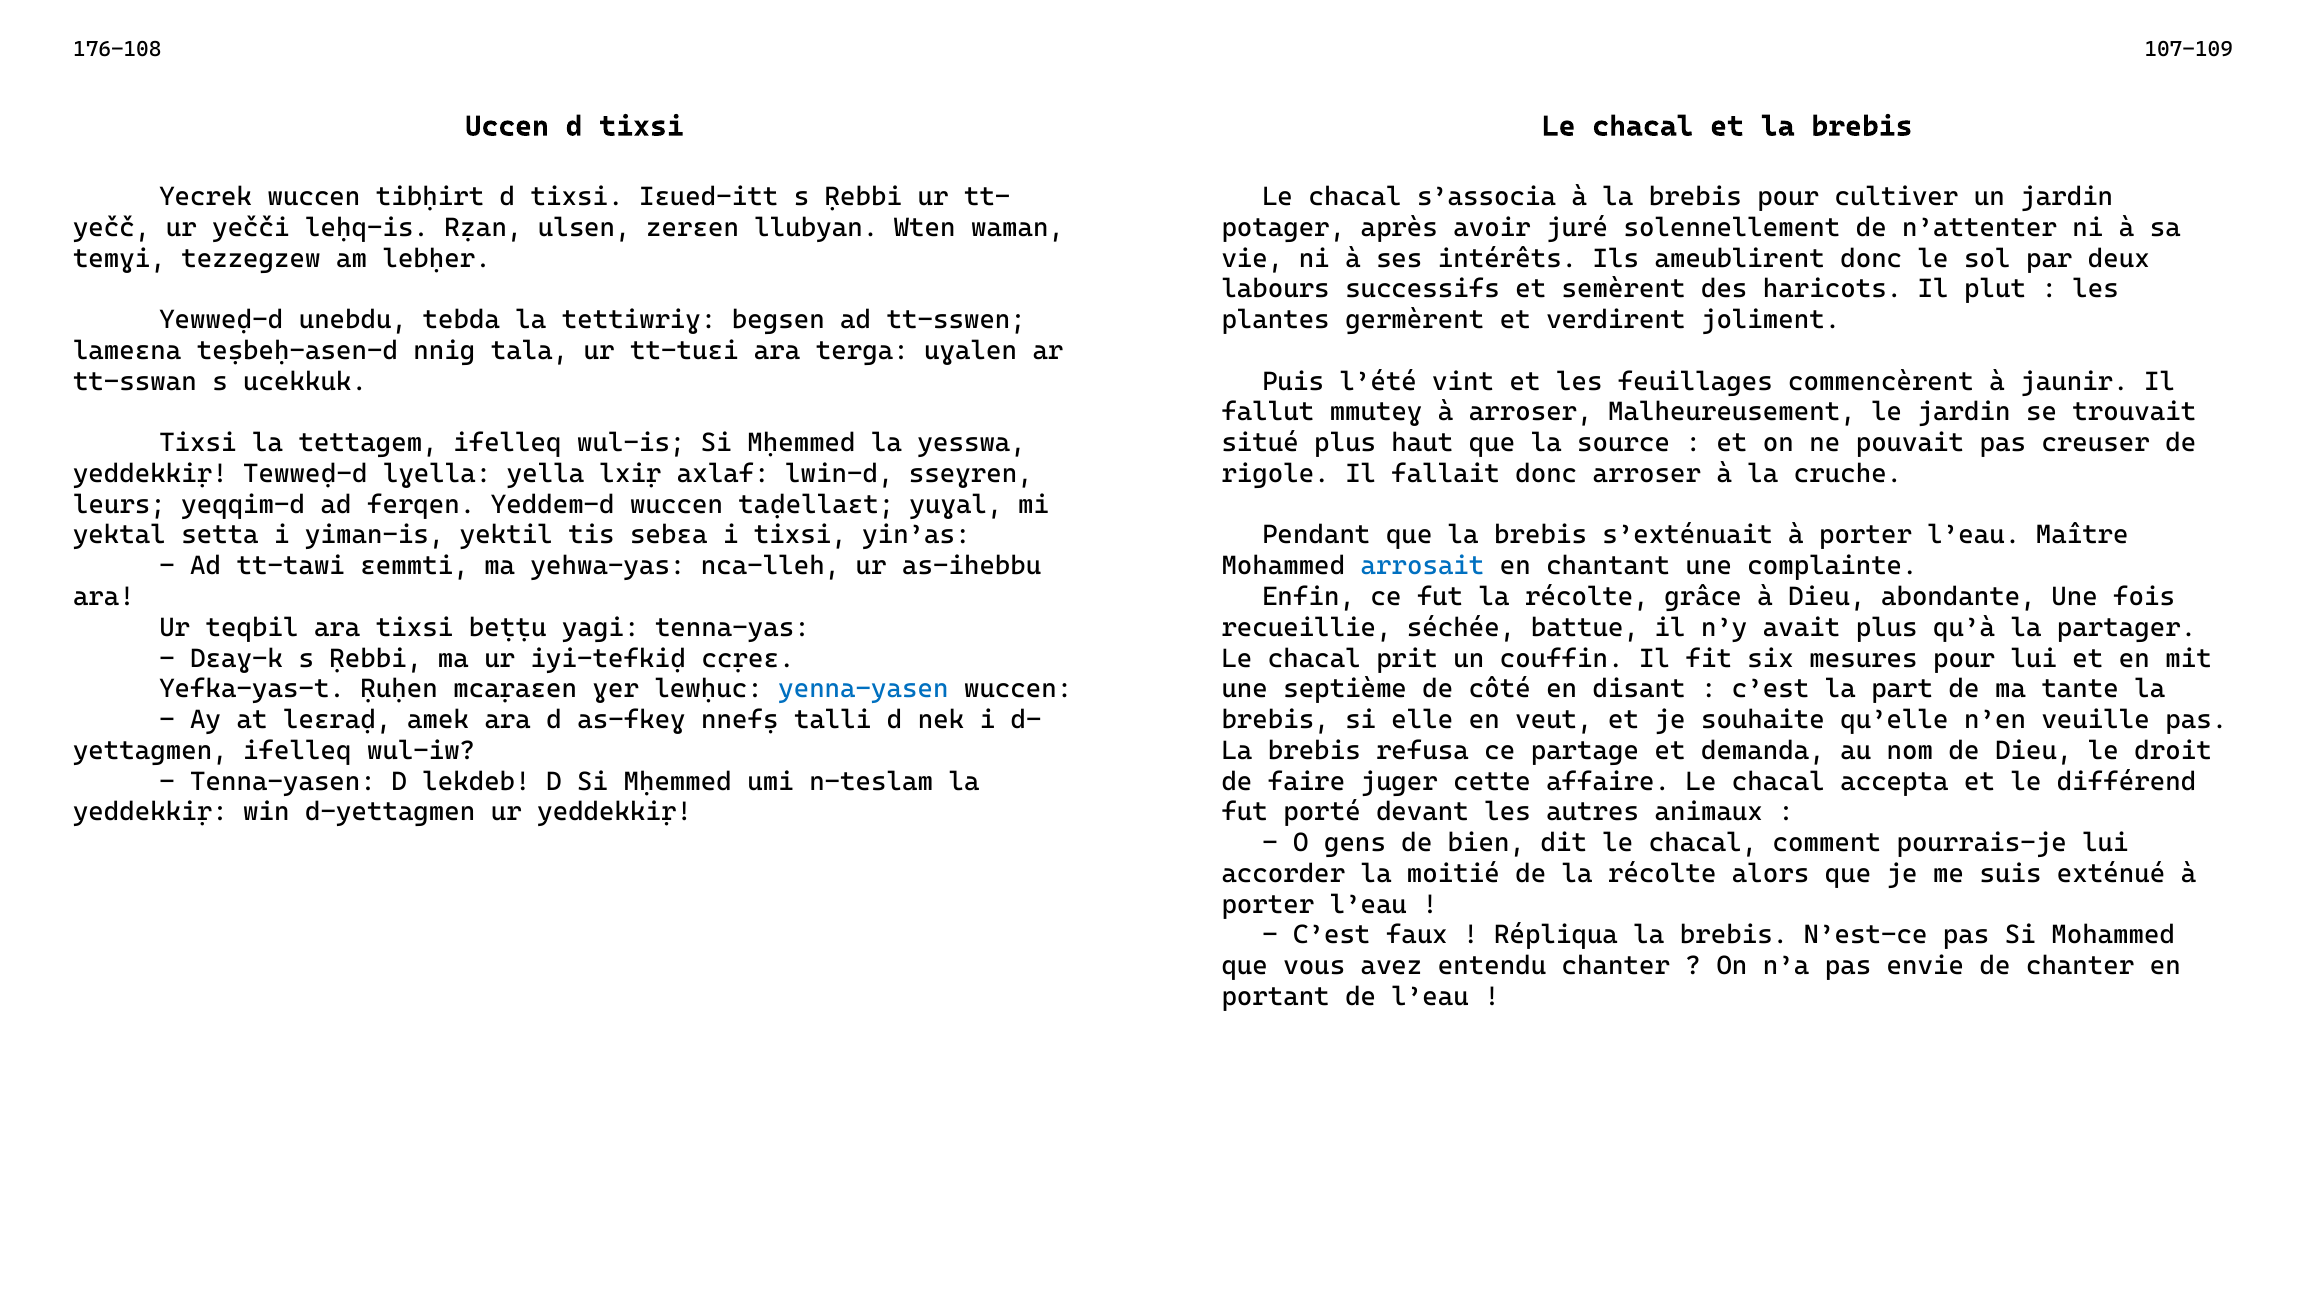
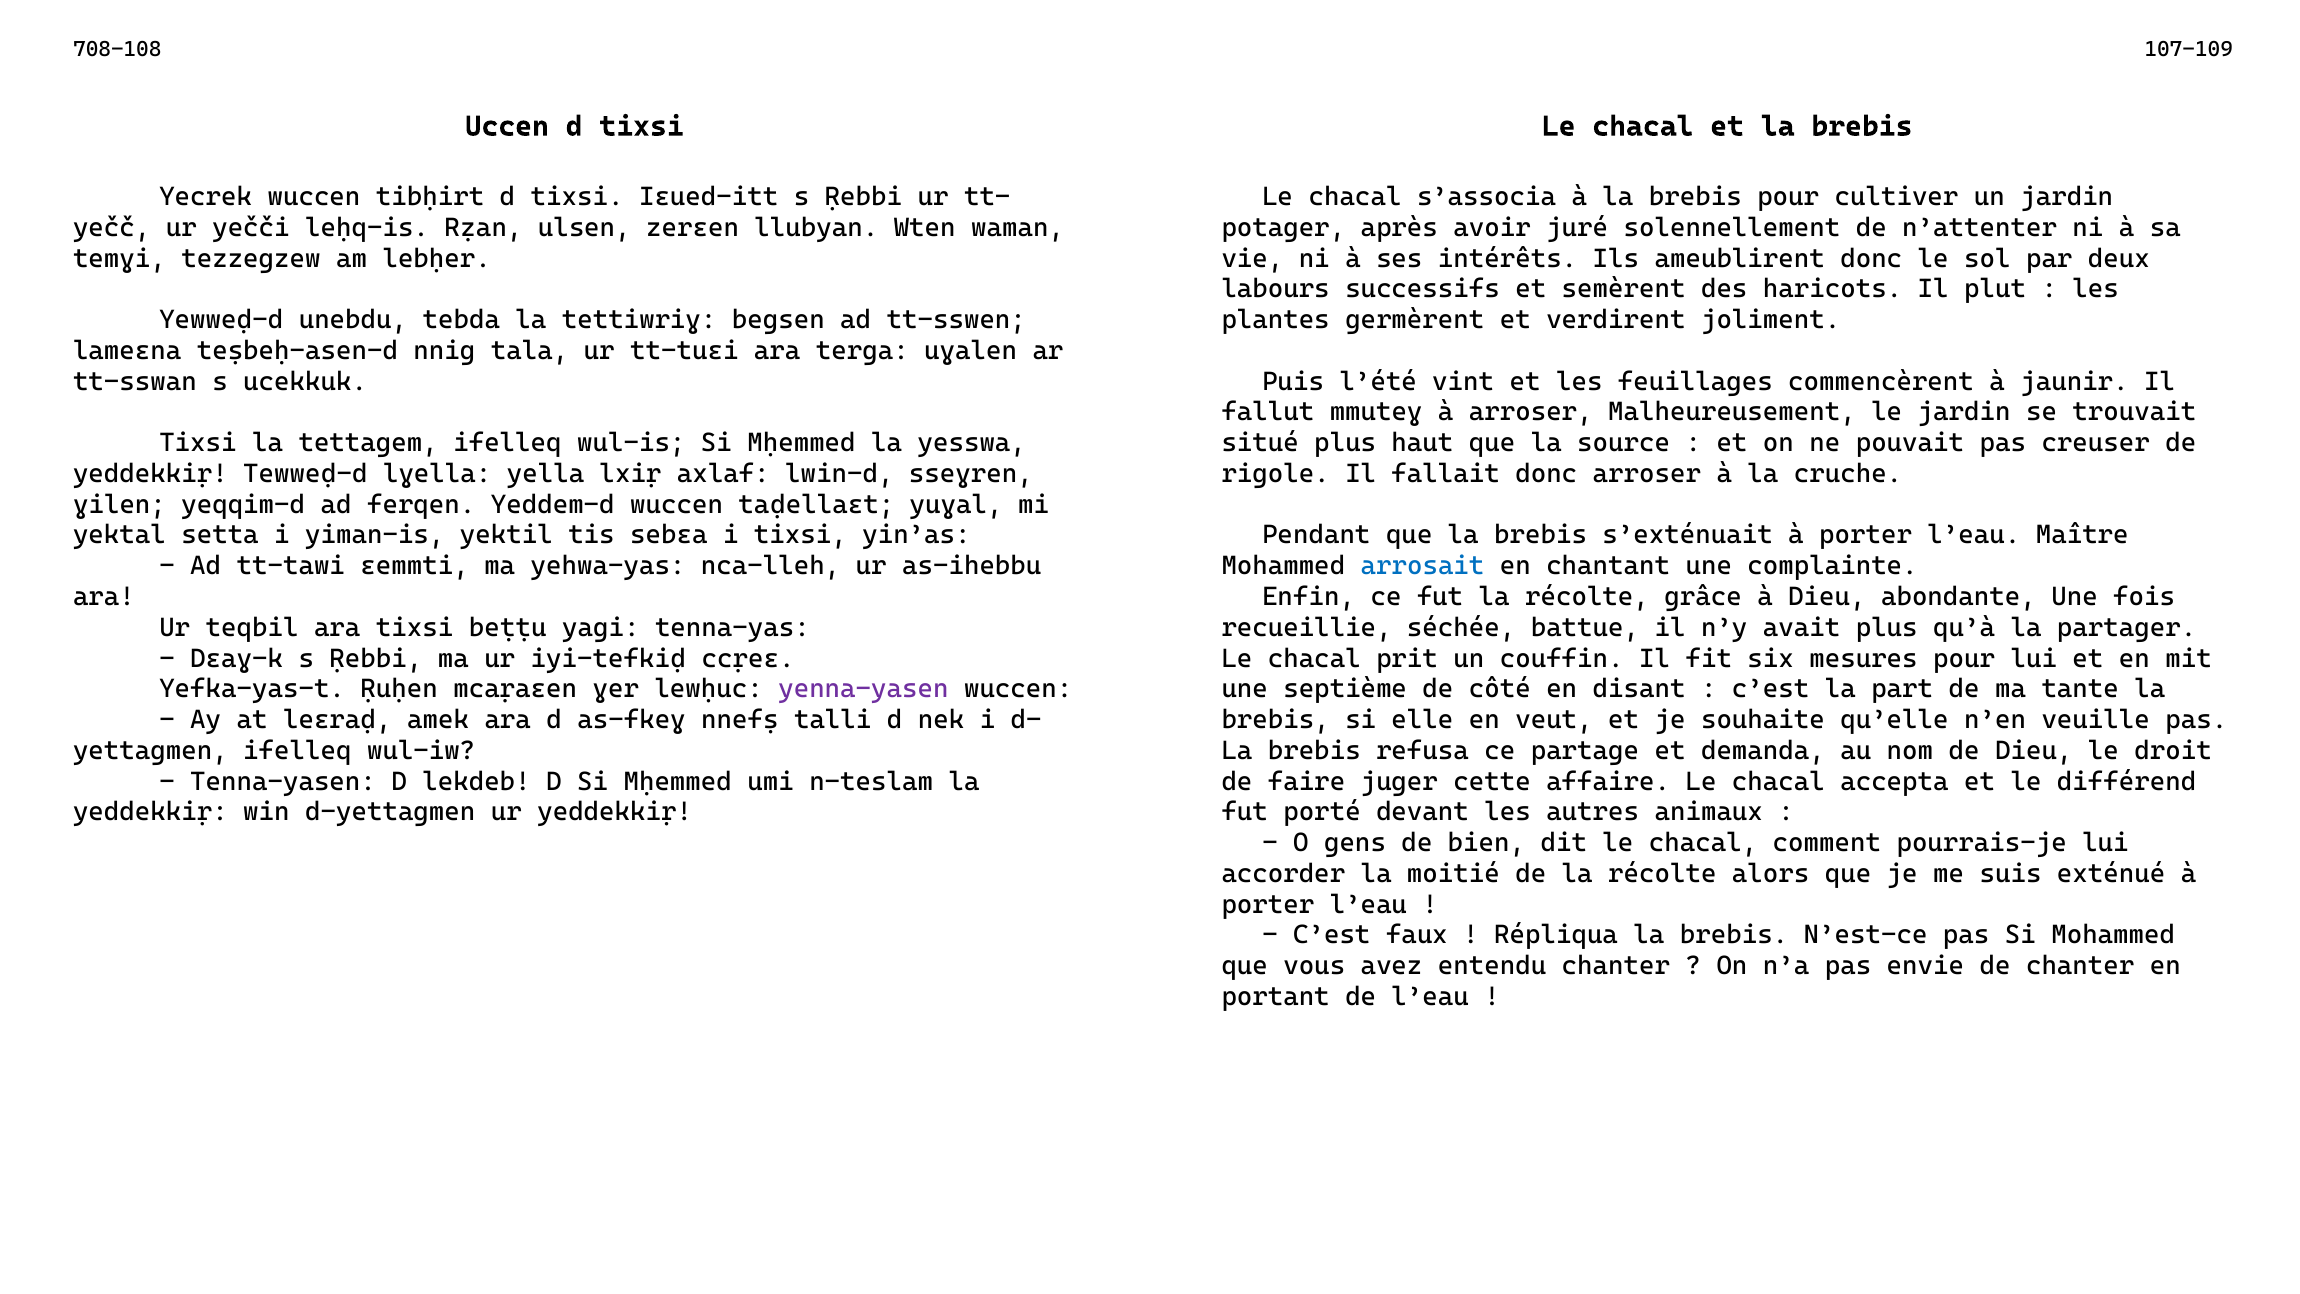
176-108: 176-108 -> 708-108 (117, 50)
leurs: leurs -> ɣilen (120, 504)
yenna-yasen colour: blue -> purple (863, 689)
